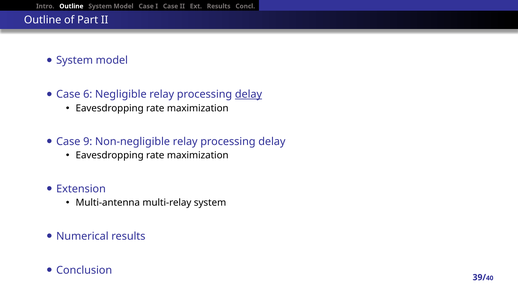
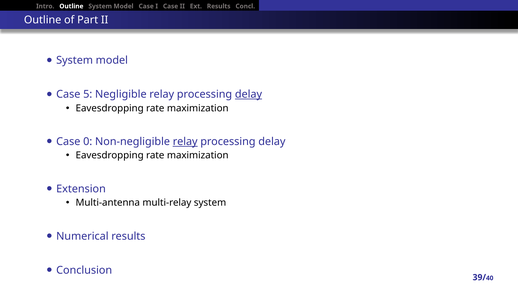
6: 6 -> 5 (88, 95)
9: 9 -> 0 (88, 142)
relay underline: none -> present (185, 142)
